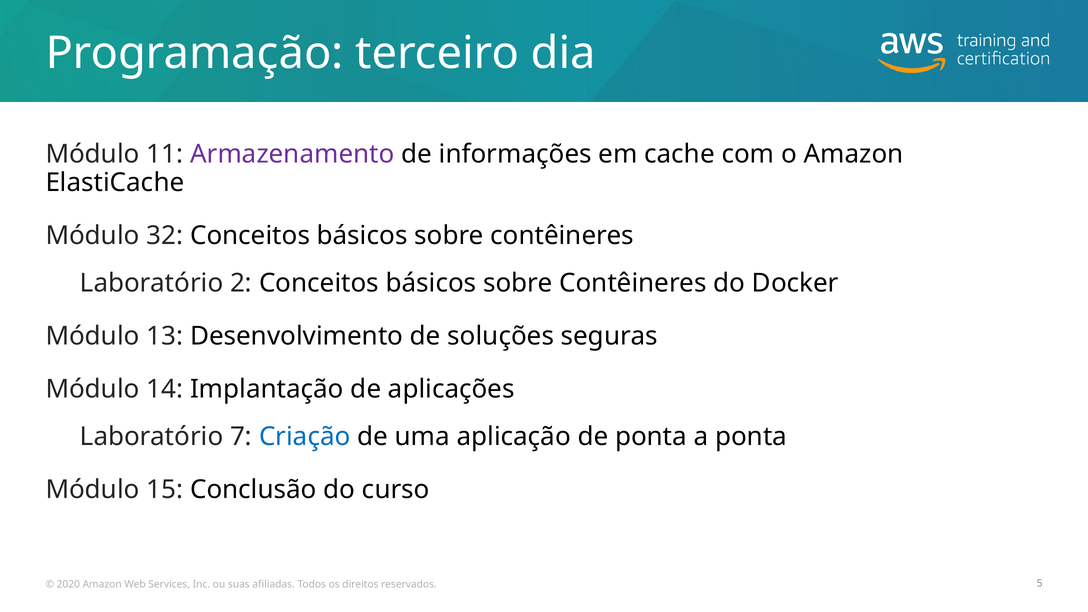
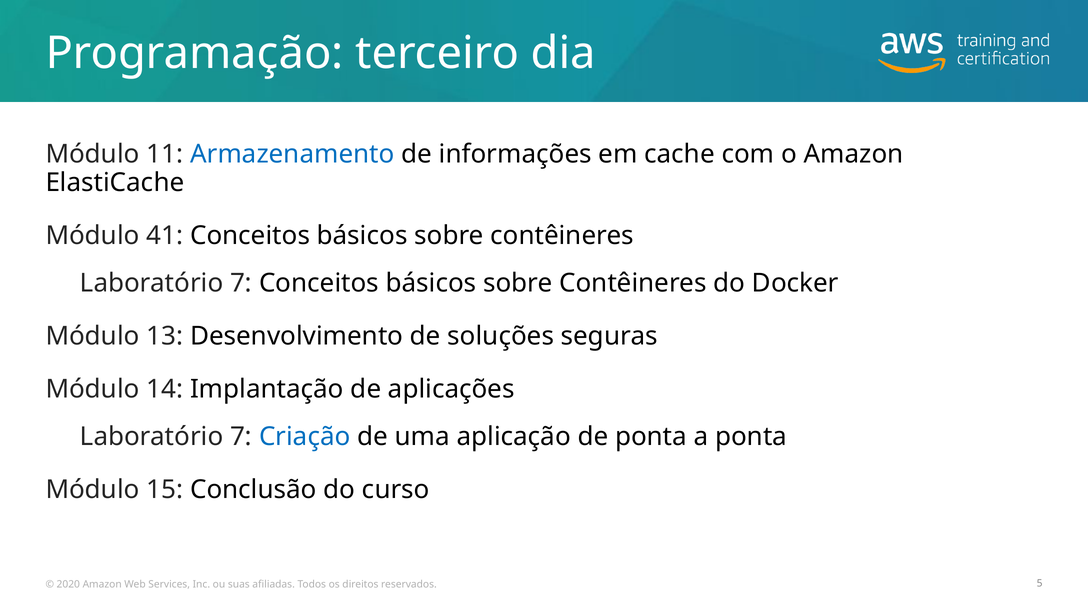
Armazenamento colour: purple -> blue (292, 154)
32: 32 -> 41 (165, 236)
2: 2 -> 7 (241, 283)
